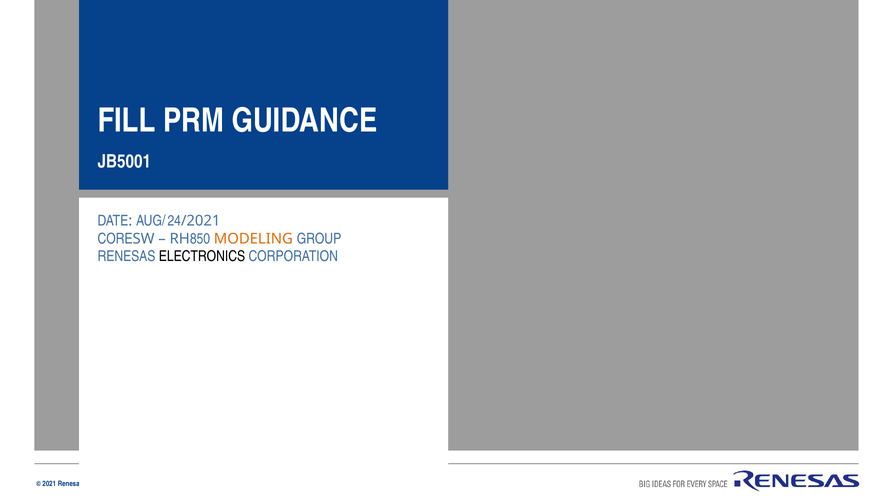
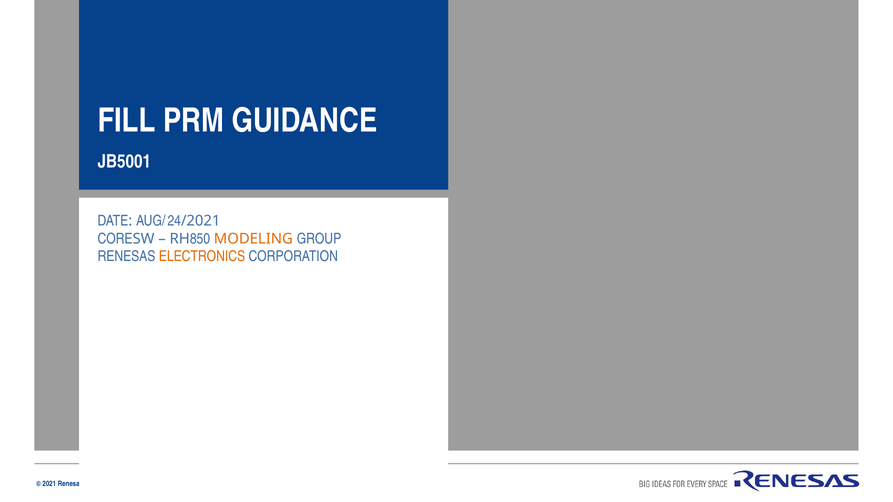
ELECTRONICS colour: black -> orange (202, 257)
